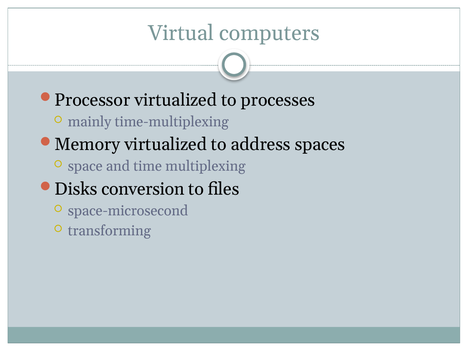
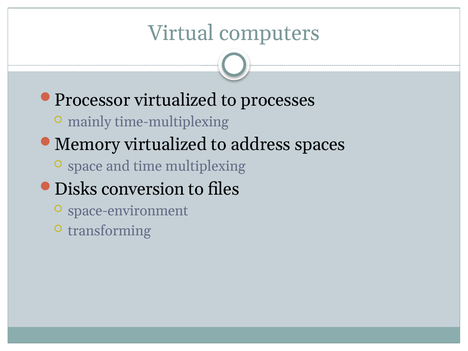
space-microsecond: space-microsecond -> space-environment (128, 211)
